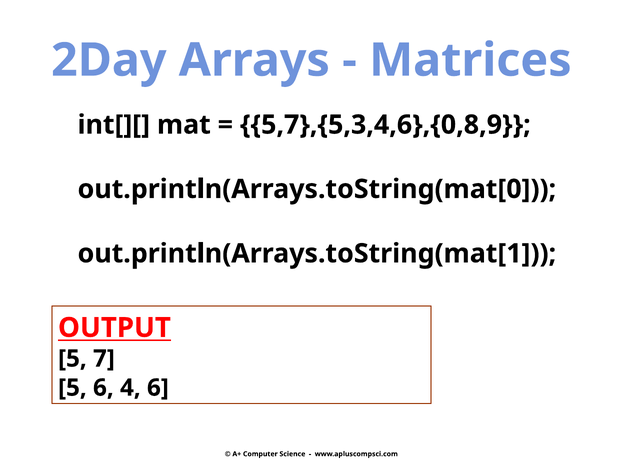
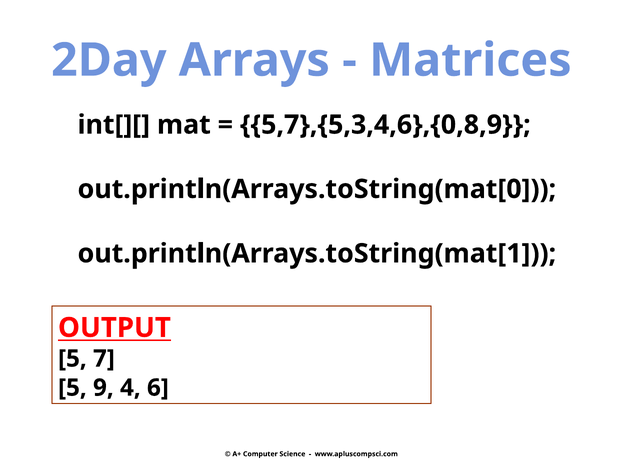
5 6: 6 -> 9 (103, 388)
